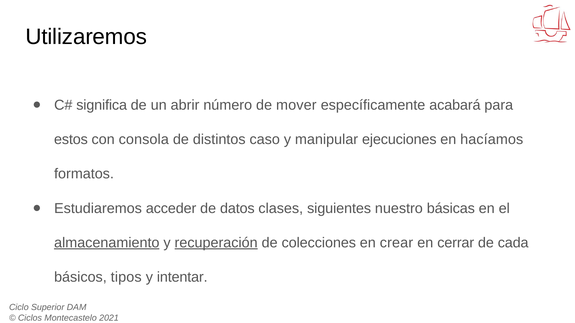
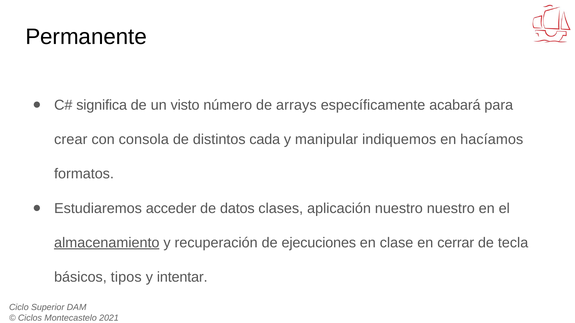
Utilizaremos: Utilizaremos -> Permanente (86, 37)
abrir: abrir -> visto (185, 105)
mover: mover -> arrays (296, 105)
estos: estos -> crear (71, 140)
caso: caso -> cada (265, 140)
ejecuciones: ejecuciones -> indiquemos (399, 140)
siguientes: siguientes -> aplicación (339, 209)
nuestro básicas: básicas -> nuestro (451, 209)
recuperación underline: present -> none (216, 243)
colecciones: colecciones -> ejecuciones (319, 243)
crear: crear -> clase (397, 243)
cada: cada -> tecla (513, 243)
